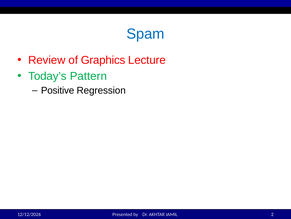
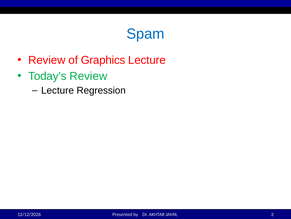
Today’s Pattern: Pattern -> Review (88, 76)
Positive: Positive -> Lecture (58, 90)
